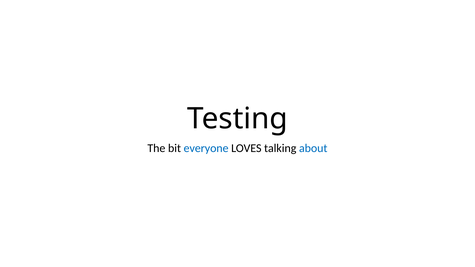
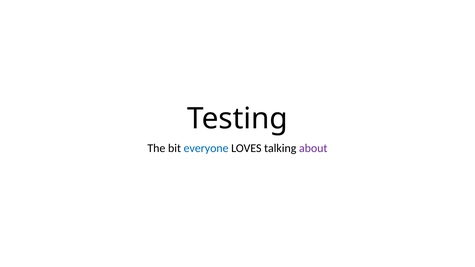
about colour: blue -> purple (313, 148)
